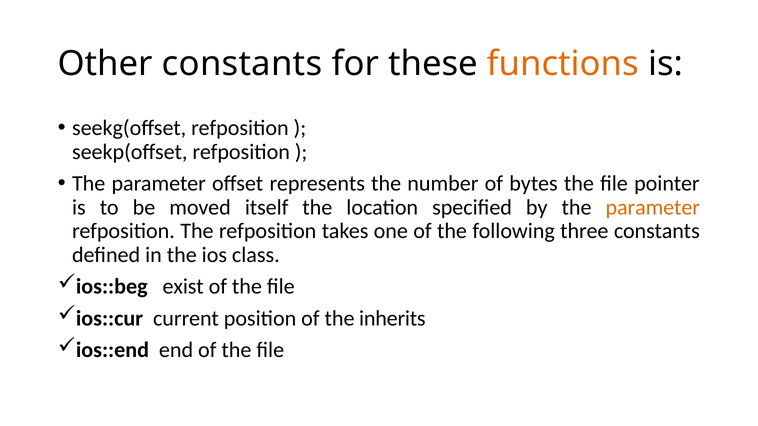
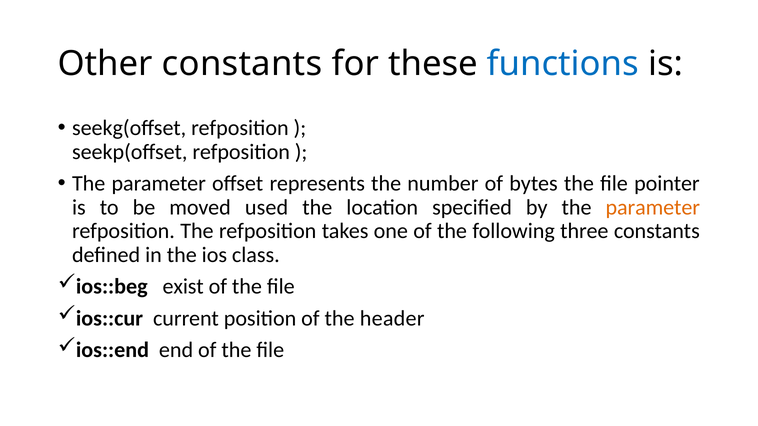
functions colour: orange -> blue (563, 64)
itself: itself -> used (267, 208)
inherits: inherits -> header (392, 319)
